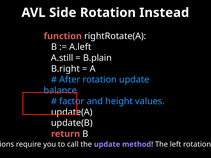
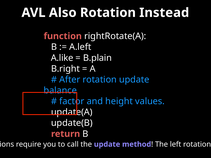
Side: Side -> Also (63, 13)
A.still: A.still -> A.like (62, 58)
